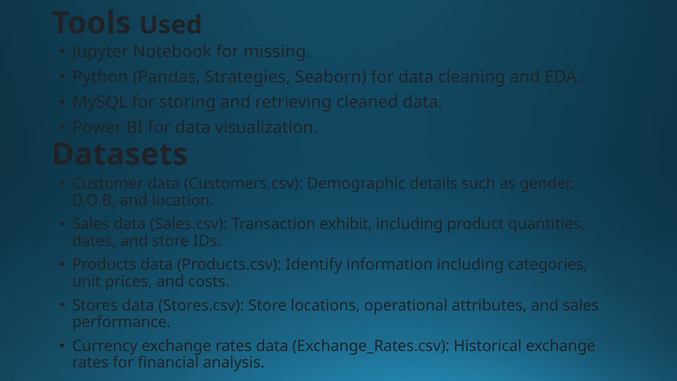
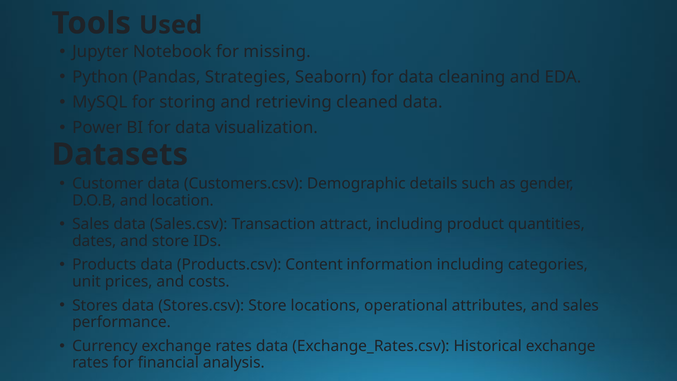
exhibit: exhibit -> attract (346, 224)
Identify: Identify -> Content (314, 265)
